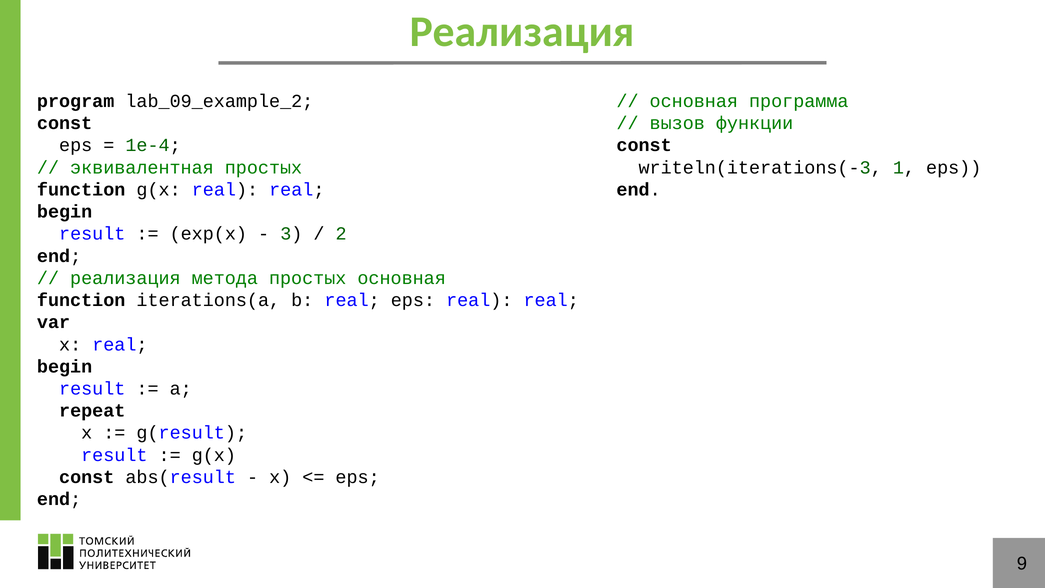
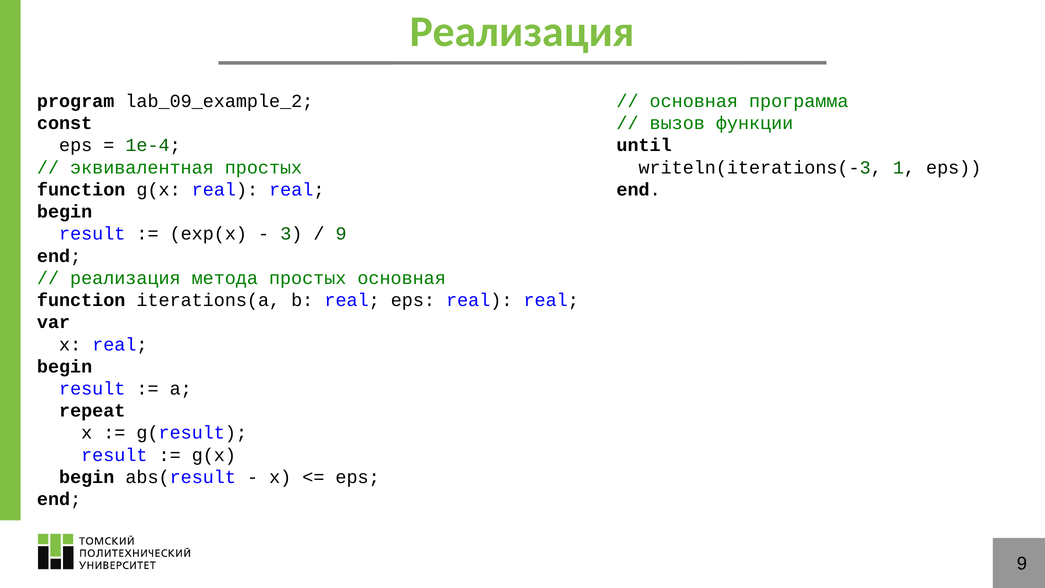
const: const -> until (644, 145)
2: 2 -> 9 (341, 234)
const: const -> begin (87, 477)
